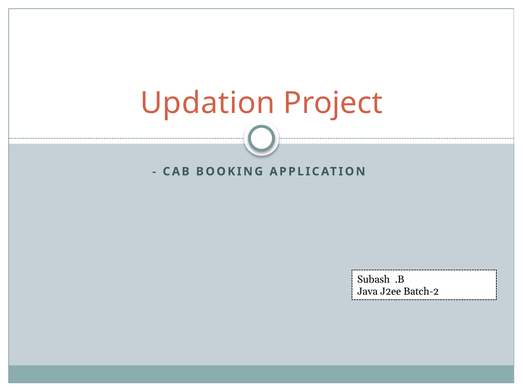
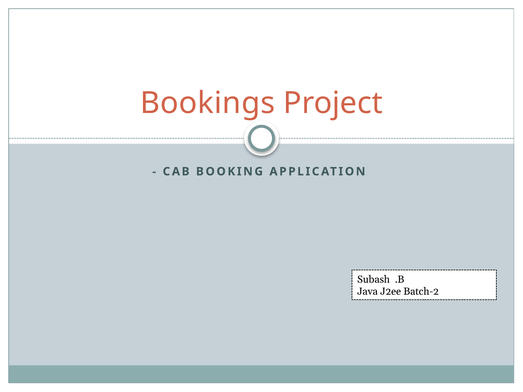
Updation: Updation -> Bookings (208, 103)
